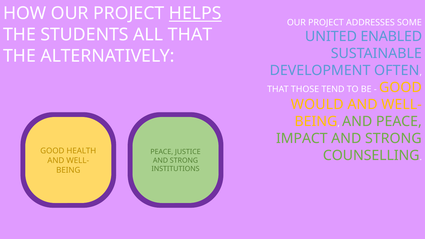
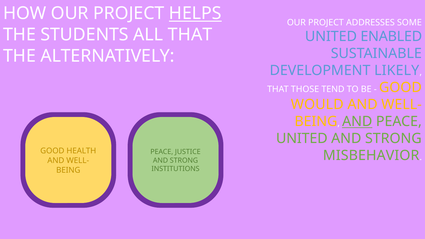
OFTEN: OFTEN -> LIKELY (397, 71)
AND underline: none -> present (357, 122)
IMPACT: IMPACT -> UNITED (302, 139)
COUNSELLING: COUNSELLING -> MISBEHAVIOR (371, 156)
